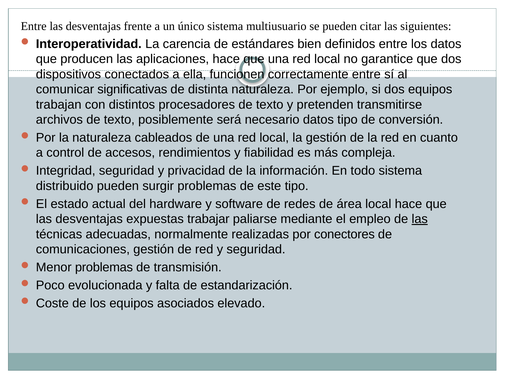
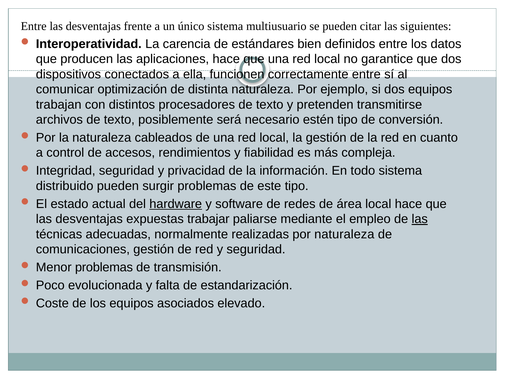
significativas: significativas -> optimización (132, 89)
necesario datos: datos -> estén (318, 120)
hardware underline: none -> present (176, 204)
por conectores: conectores -> naturaleza (344, 234)
